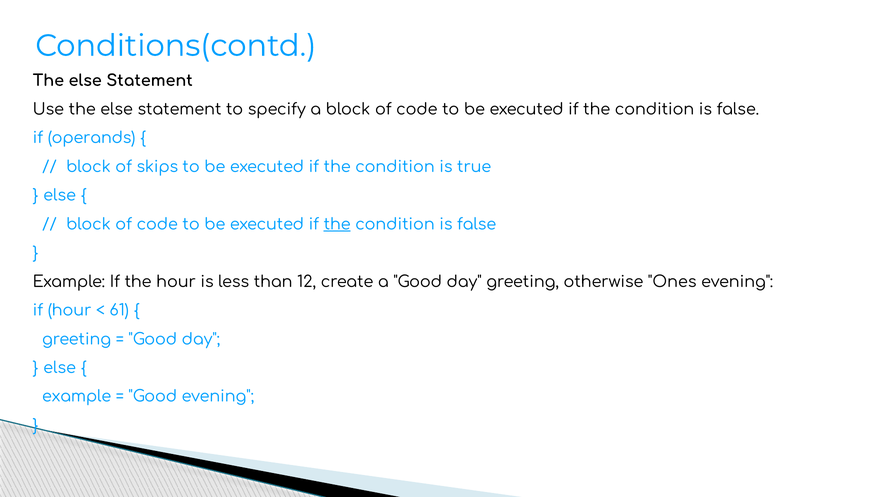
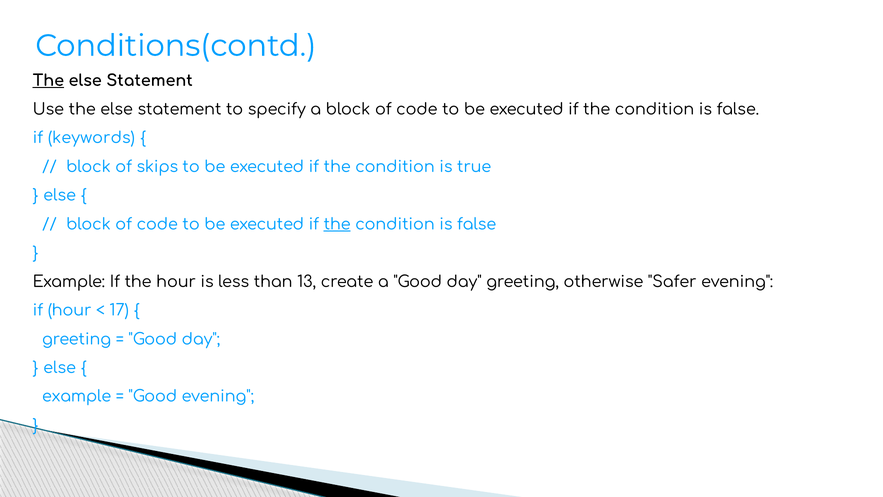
The underline: none -> present (48, 81)
operands: operands -> keywords (91, 138)
12: 12 -> 13 (307, 282)
Ones: Ones -> Safer (672, 282)
61: 61 -> 17 (119, 310)
